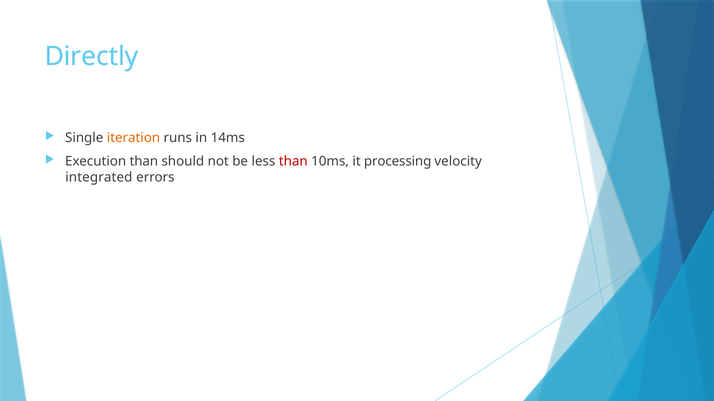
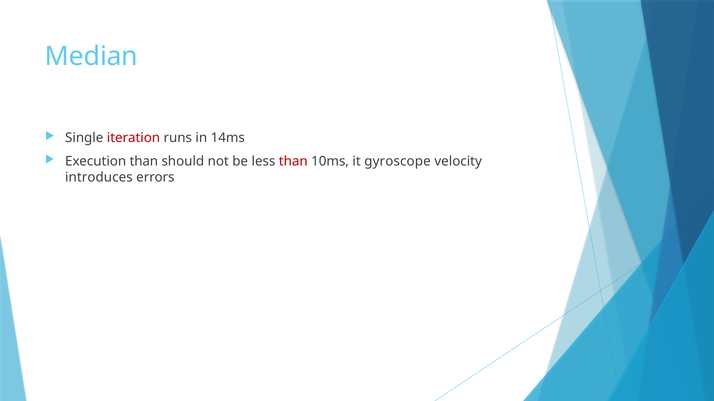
Directly: Directly -> Median (91, 56)
iteration colour: orange -> red (133, 138)
processing: processing -> gyroscope (398, 162)
integrated: integrated -> introduces (99, 178)
